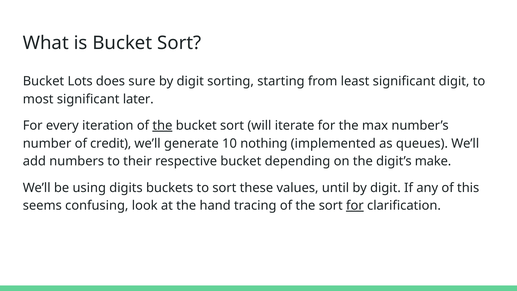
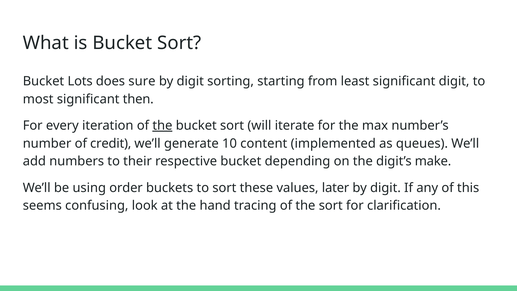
later: later -> then (138, 99)
nothing: nothing -> content (264, 143)
digits: digits -> order (126, 188)
until: until -> later (336, 188)
for underline: present -> none (355, 206)
